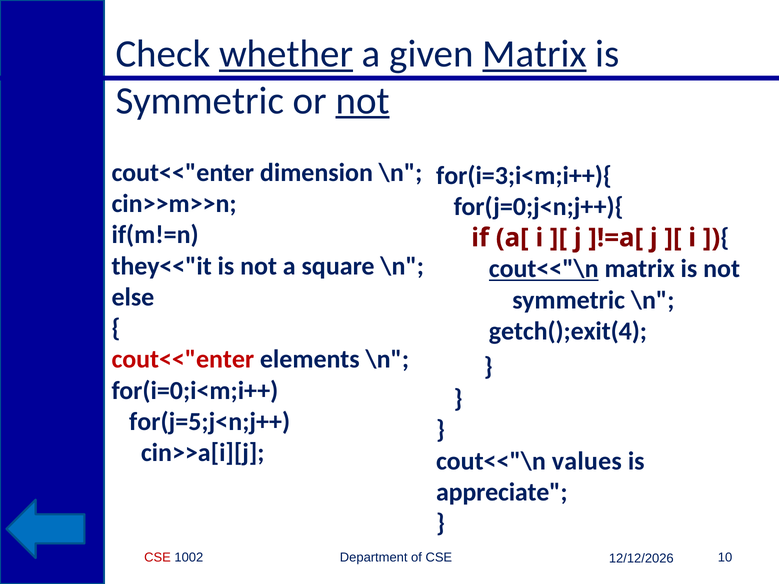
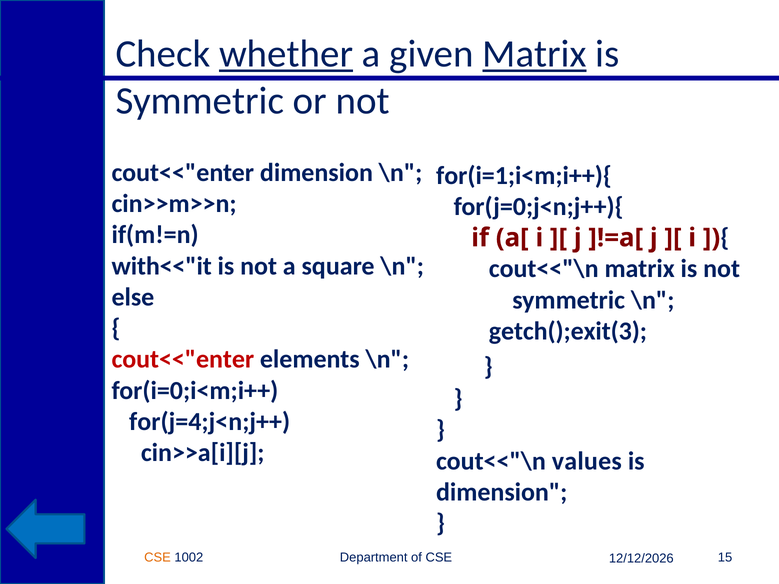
not underline: present -> none (363, 101)
for(i=3;i<m;i++){: for(i=3;i<m;i++){ -> for(i=1;i<m;i++){ (524, 176)
they<<"it: they<<"it -> with<<"it (162, 266)
cout<<"\n underline: present -> none (544, 269)
getch();exit(4: getch();exit(4 -> getch();exit(3 (568, 331)
for(j=5;j<n;j++: for(j=5;j<n;j++ -> for(j=4;j<n;j++ (210, 422)
appreciate: appreciate -> dimension (502, 492)
CSE colour: red -> orange (158, 558)
10: 10 -> 15 (725, 558)
